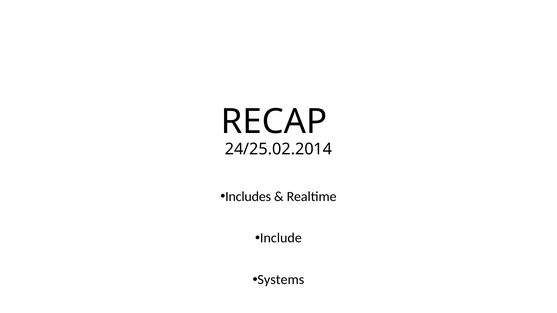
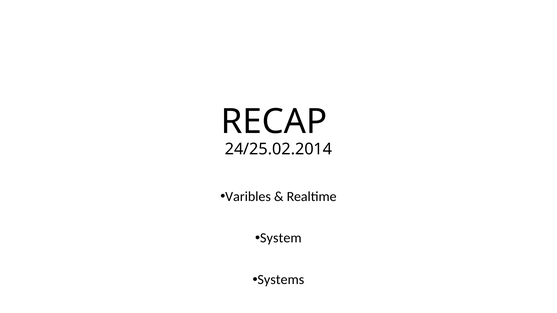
Includes: Includes -> Varibles (248, 197)
Include: Include -> System (281, 238)
